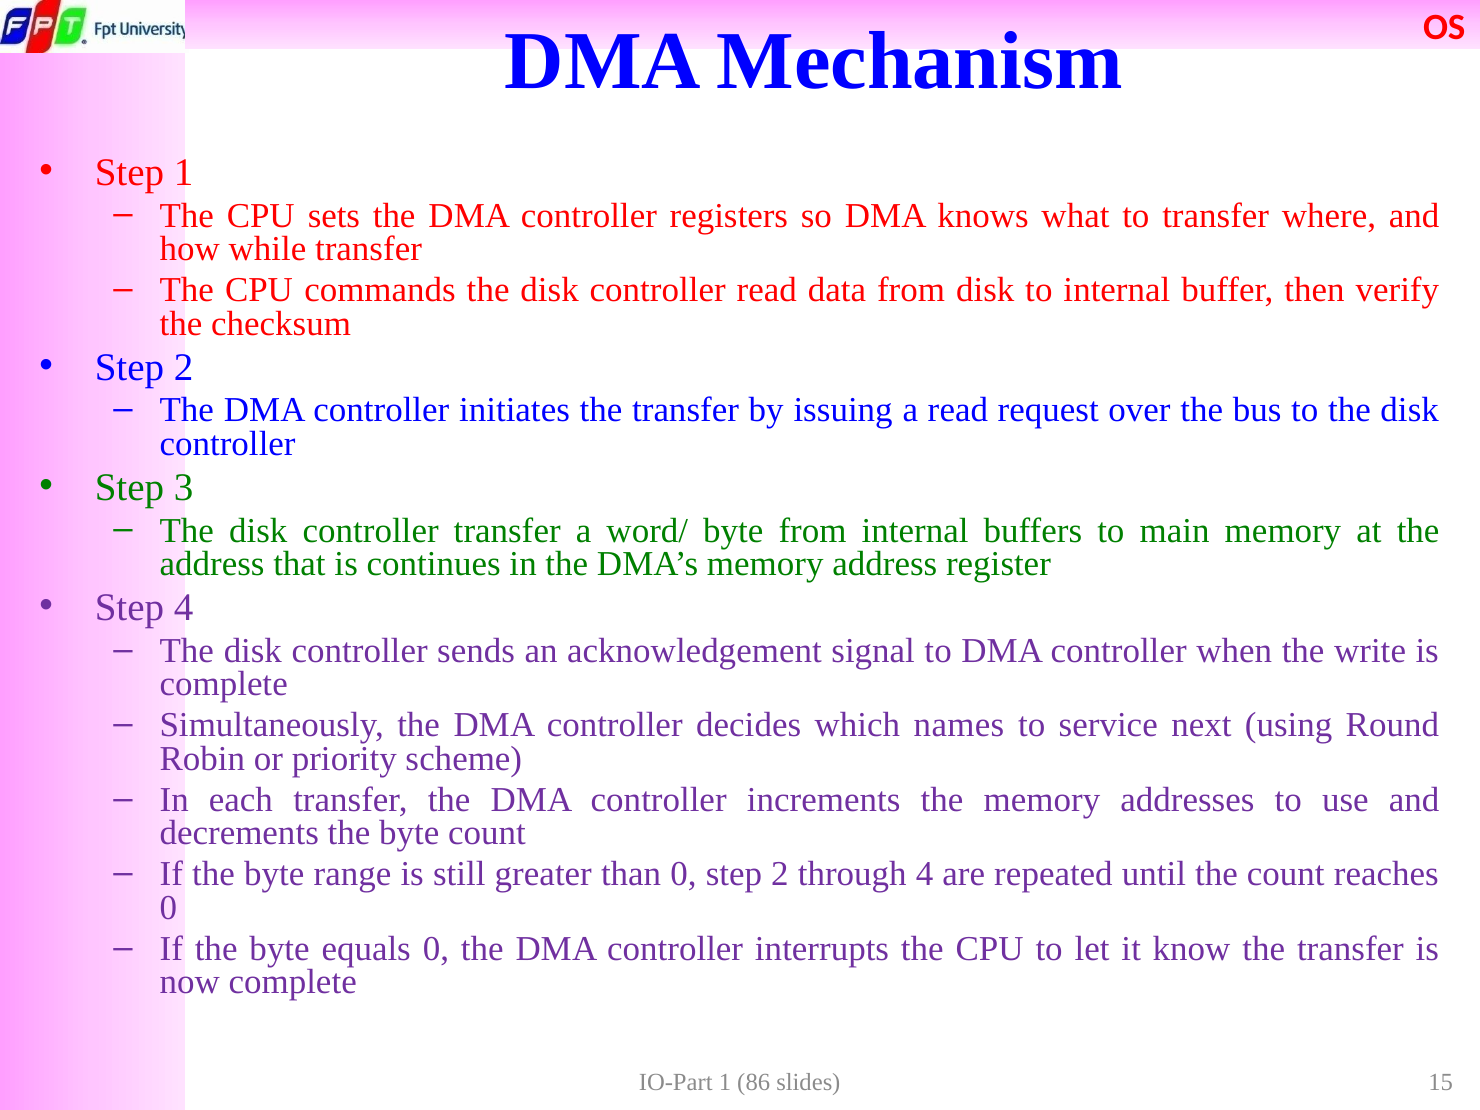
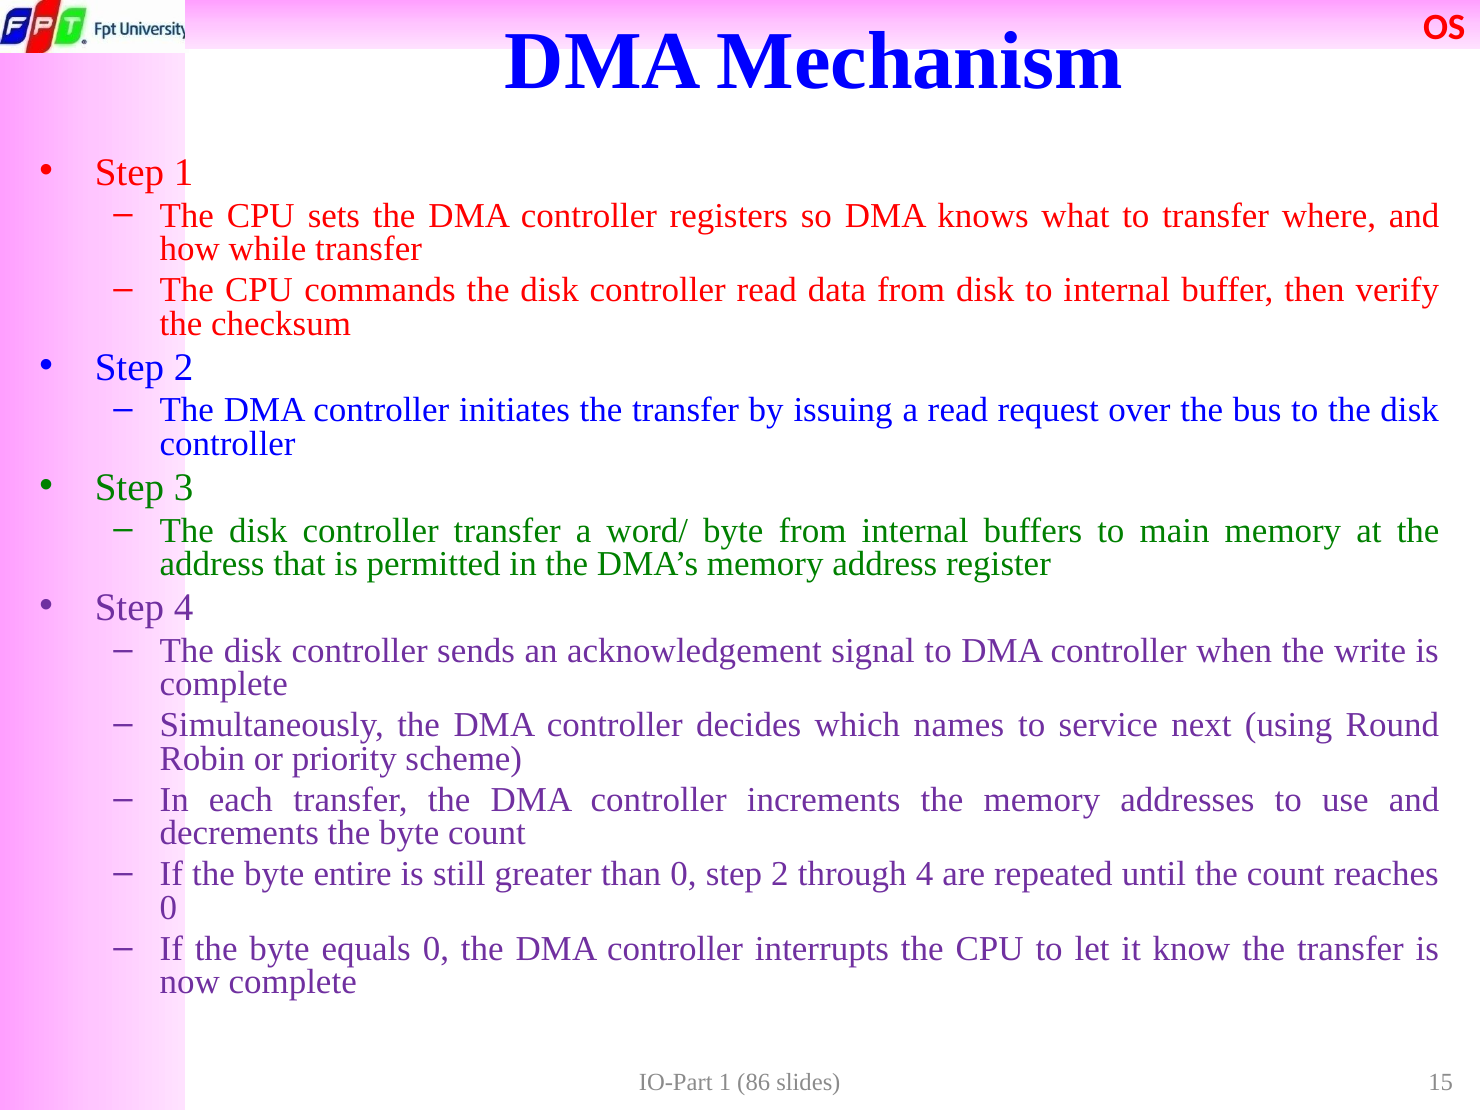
continues: continues -> permitted (434, 564)
range: range -> entire (353, 874)
